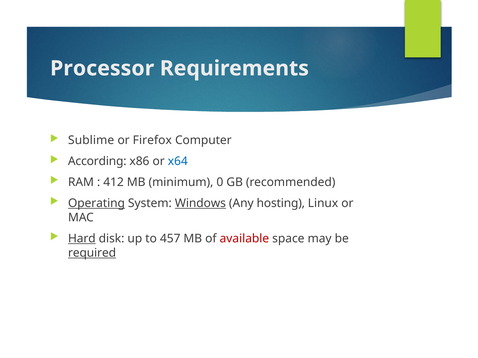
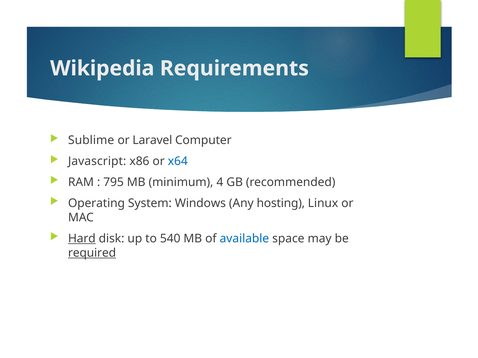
Processor: Processor -> Wikipedia (102, 68)
Firefox: Firefox -> Laravel (152, 141)
According: According -> Javascript (97, 161)
412: 412 -> 795 (114, 182)
0: 0 -> 4 (220, 182)
Operating underline: present -> none (96, 203)
Windows underline: present -> none (200, 203)
457: 457 -> 540 (170, 239)
available colour: red -> blue (244, 239)
